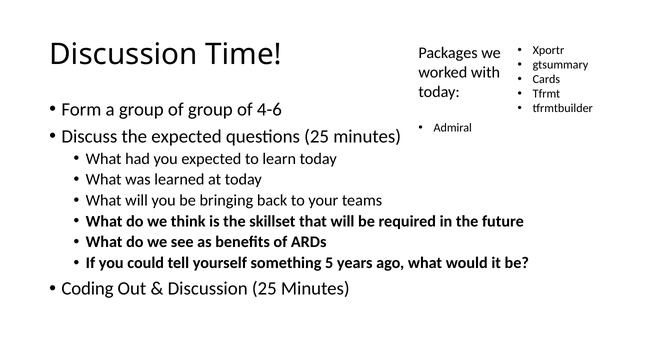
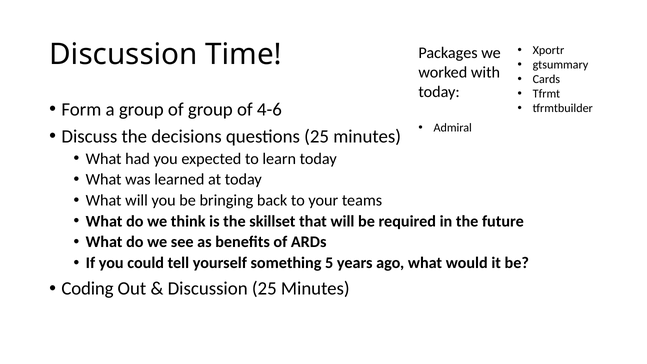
the expected: expected -> decisions (187, 136)
